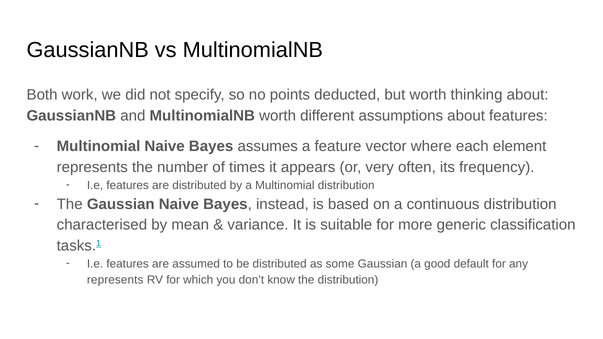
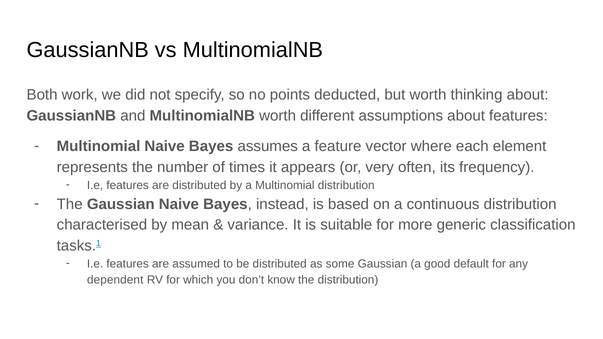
represents: represents -> dependent (115, 280)
